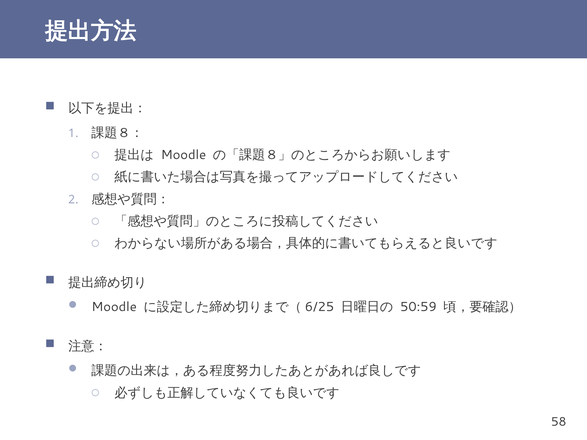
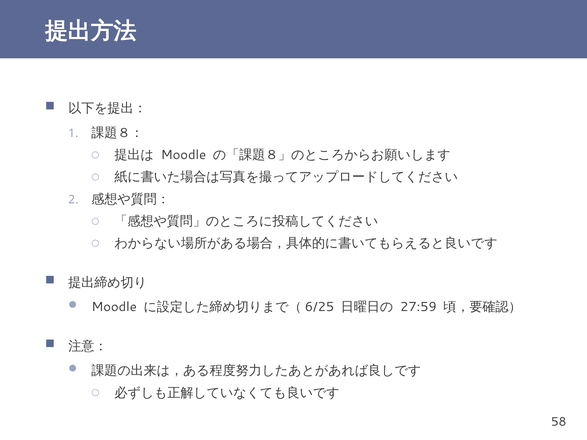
50:59: 50:59 -> 27:59 (418, 307)
